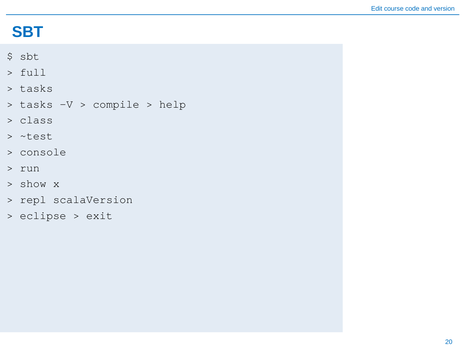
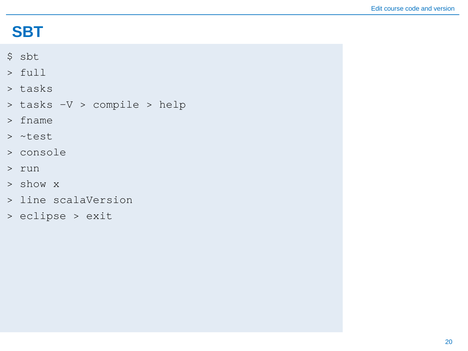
class: class -> fname (36, 120)
repl: repl -> line (33, 200)
